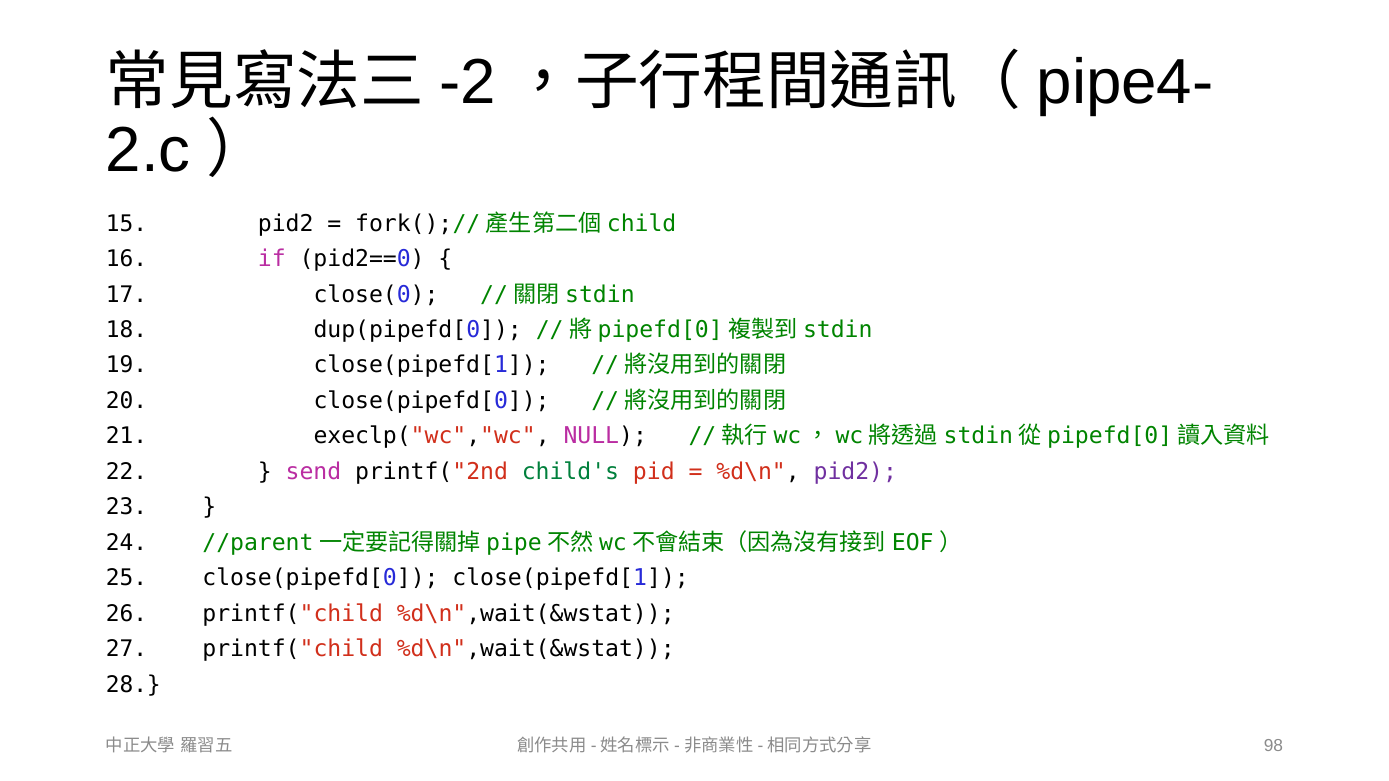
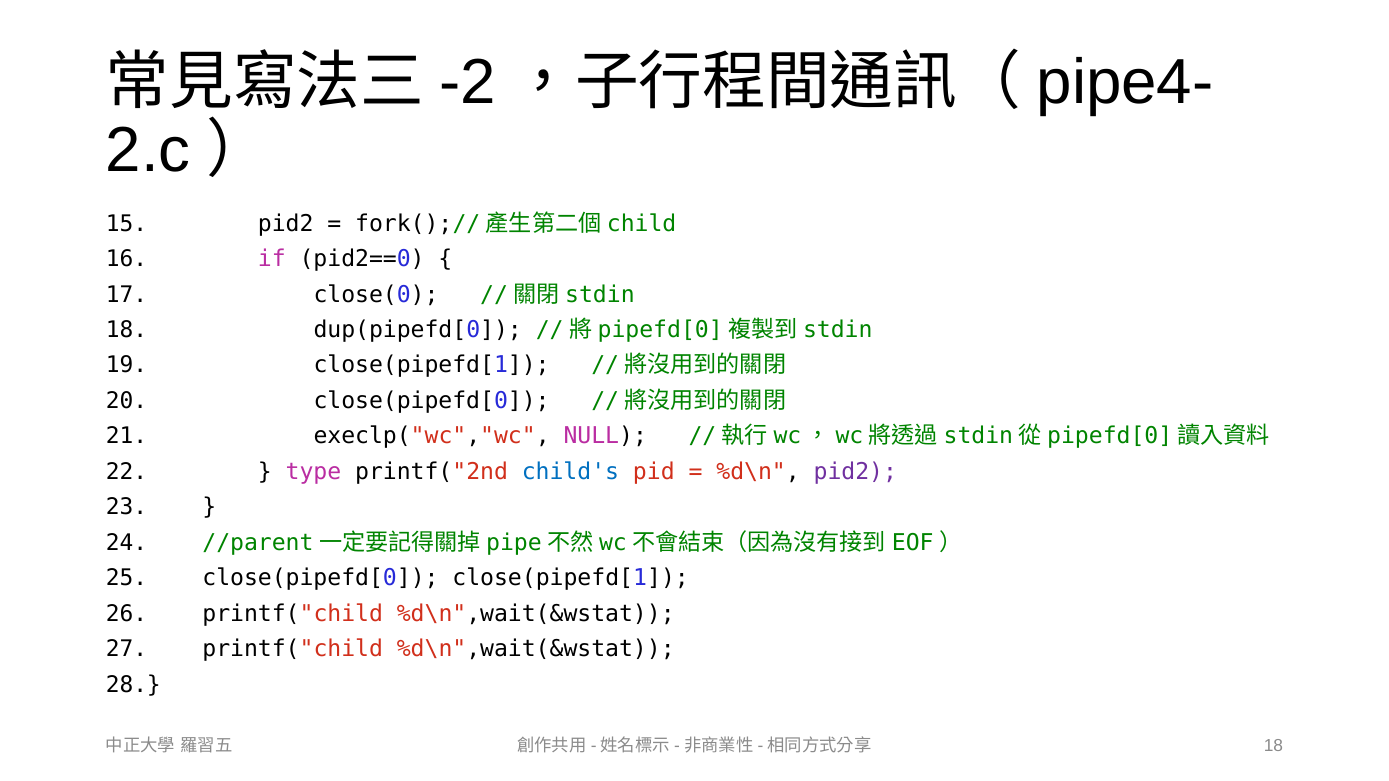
send: send -> type (314, 472)
child's colour: green -> blue (570, 472)
98: 98 -> 18 (1273, 746)
